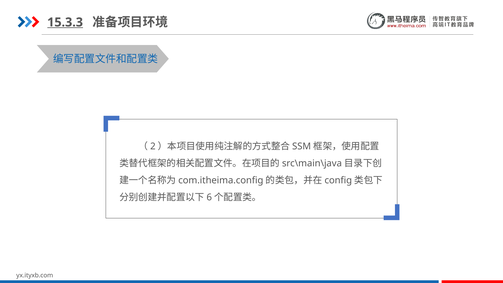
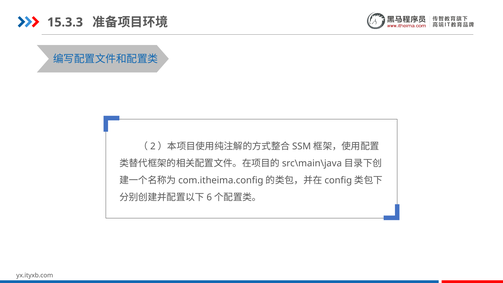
15.3.3 underline: present -> none (65, 22)
